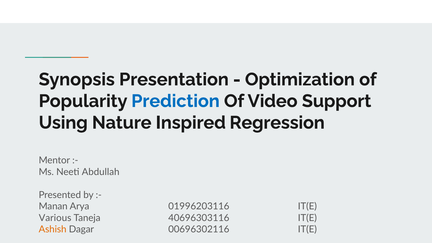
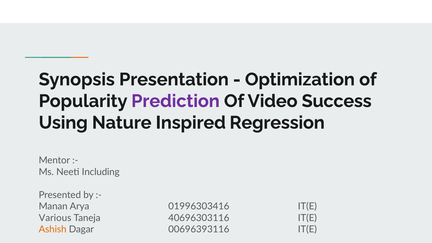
Prediction colour: blue -> purple (175, 101)
Support: Support -> Success (337, 101)
Abdullah: Abdullah -> Including (101, 172)
01996203116: 01996203116 -> 01996303416 (199, 206)
00696302116: 00696302116 -> 00696393116 (199, 230)
